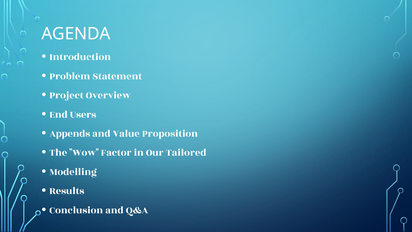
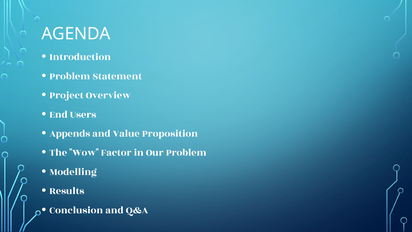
Our Tailored: Tailored -> Problem (186, 152)
